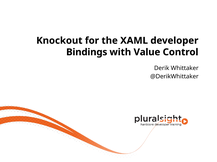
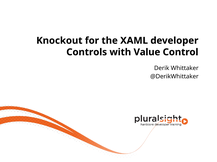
Bindings: Bindings -> Controls (87, 52)
